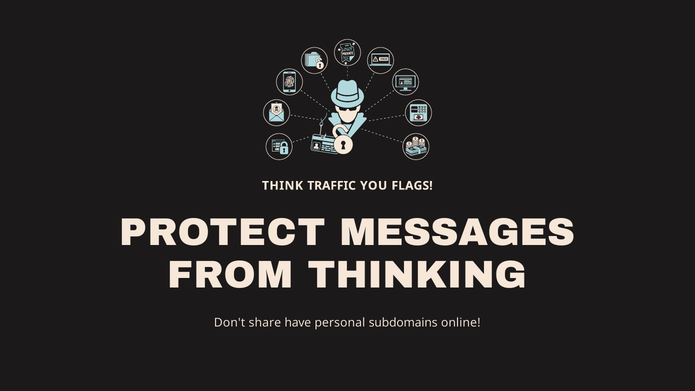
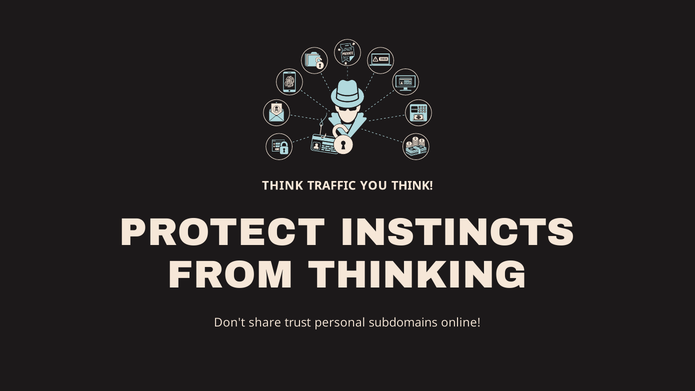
YOU FLAGS: FLAGS -> THINK (412, 186)
MESSAGES: MESSAGES -> INSTINCTS (457, 232)
have: have -> trust (298, 322)
